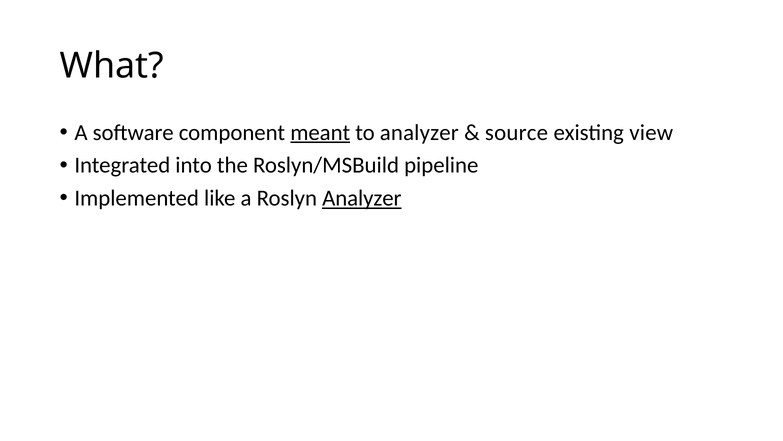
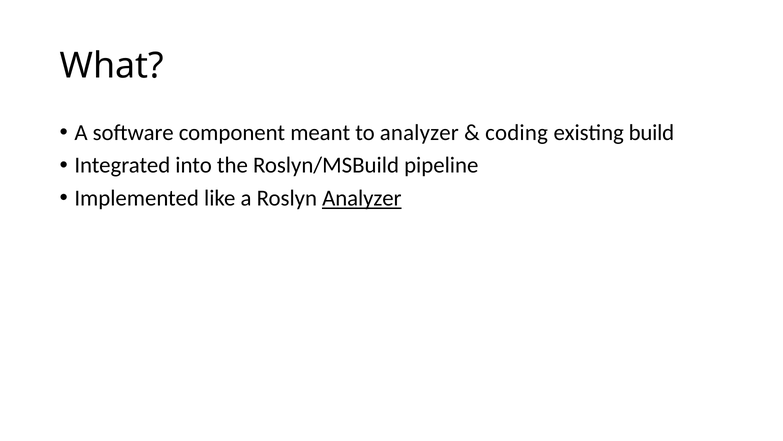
meant underline: present -> none (320, 132)
source: source -> coding (517, 132)
view: view -> build (651, 132)
